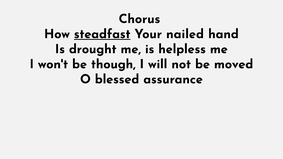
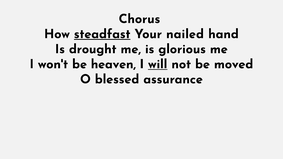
helpless: helpless -> glorious (182, 49)
though: though -> heaven (113, 64)
will underline: none -> present (158, 64)
